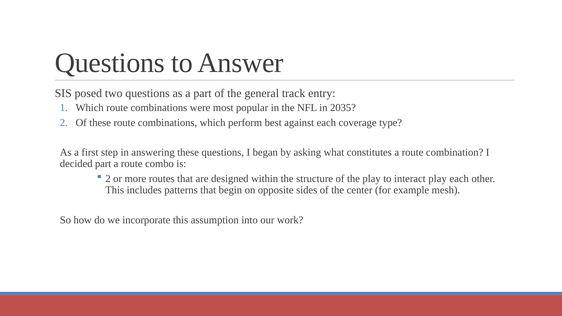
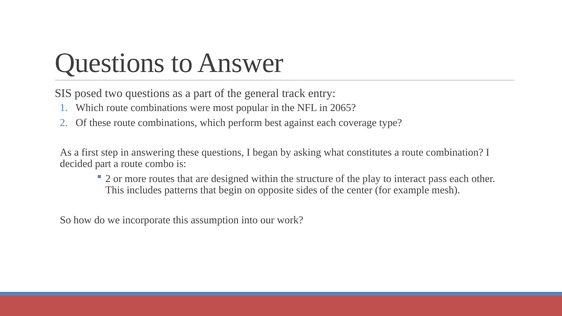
2035: 2035 -> 2065 (343, 108)
interact play: play -> pass (438, 179)
